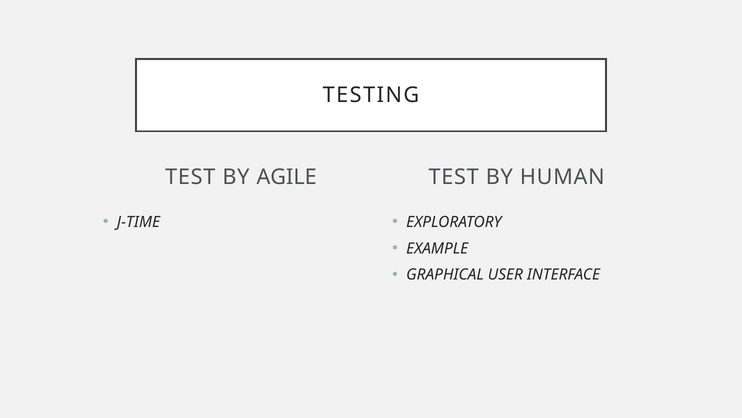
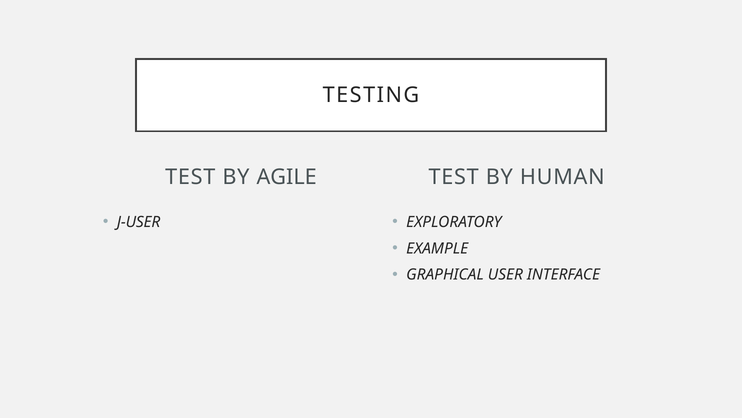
J-TIME: J-TIME -> J-USER (139, 222)
